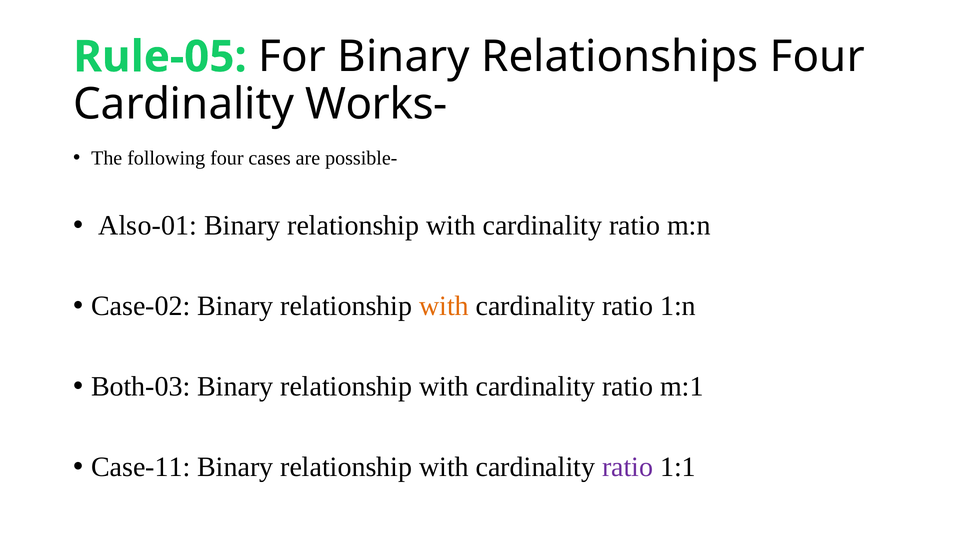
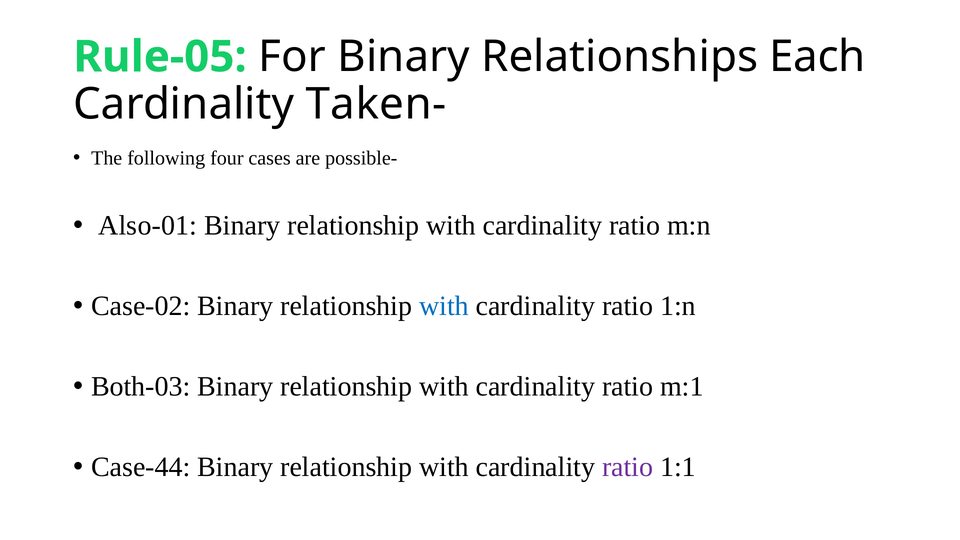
Relationships Four: Four -> Each (817, 57)
Works-: Works- -> Taken- (376, 104)
with colour: orange -> blue (444, 306)
Case-11: Case-11 -> Case-44 (141, 467)
